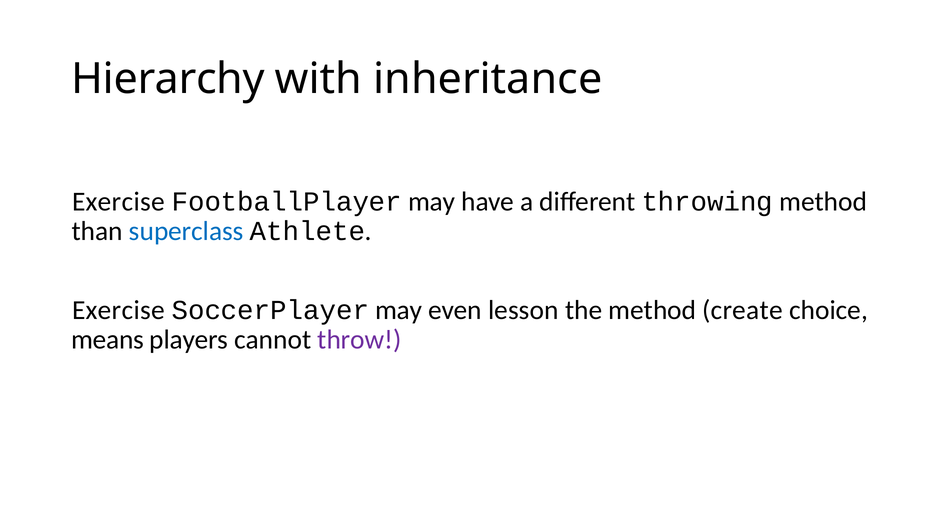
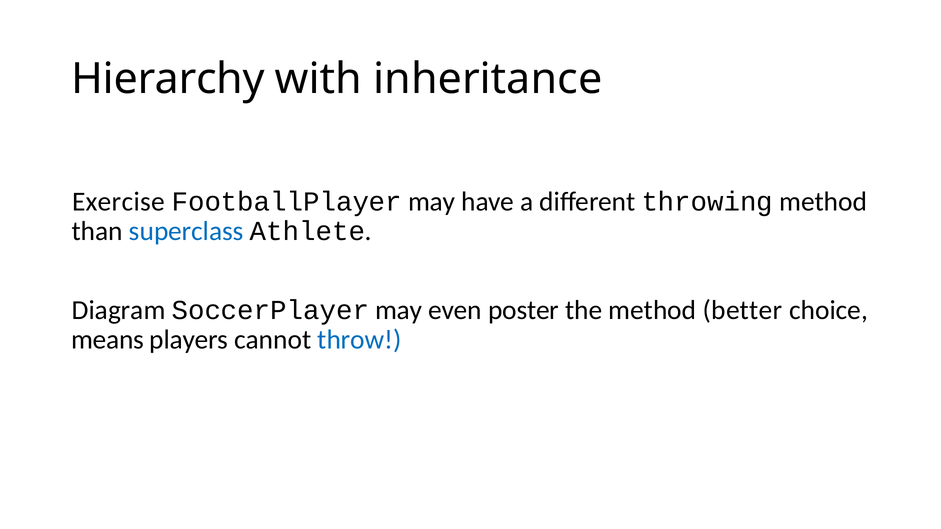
Exercise: Exercise -> Diagram (119, 310)
lesson: lesson -> poster (524, 310)
create: create -> better (743, 310)
throw colour: purple -> blue (359, 340)
